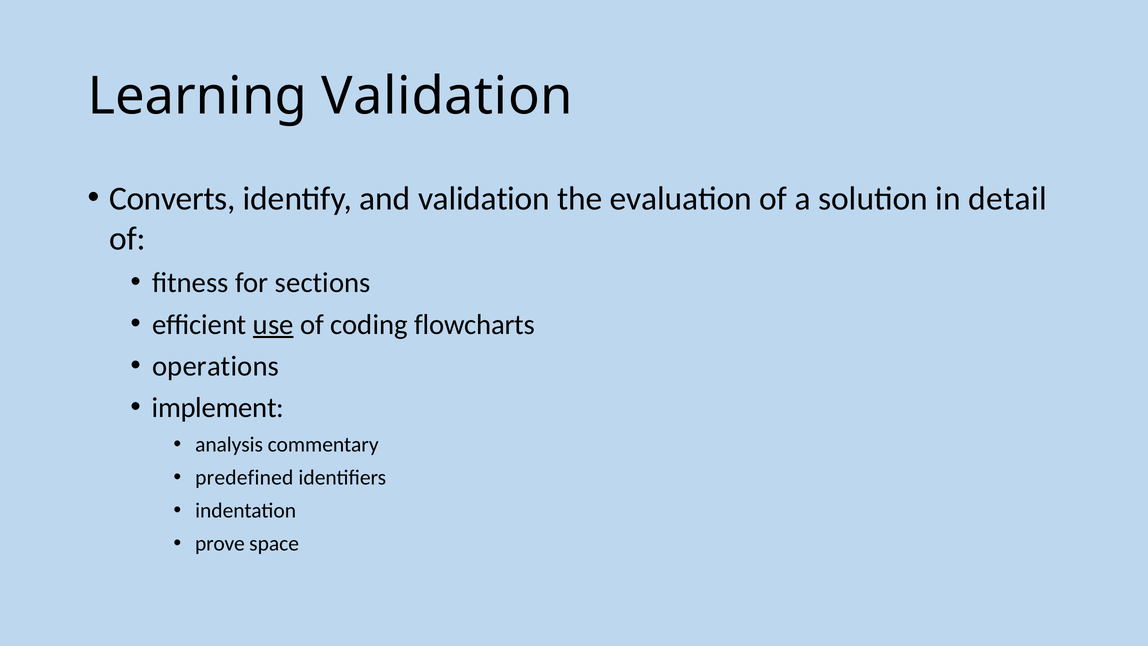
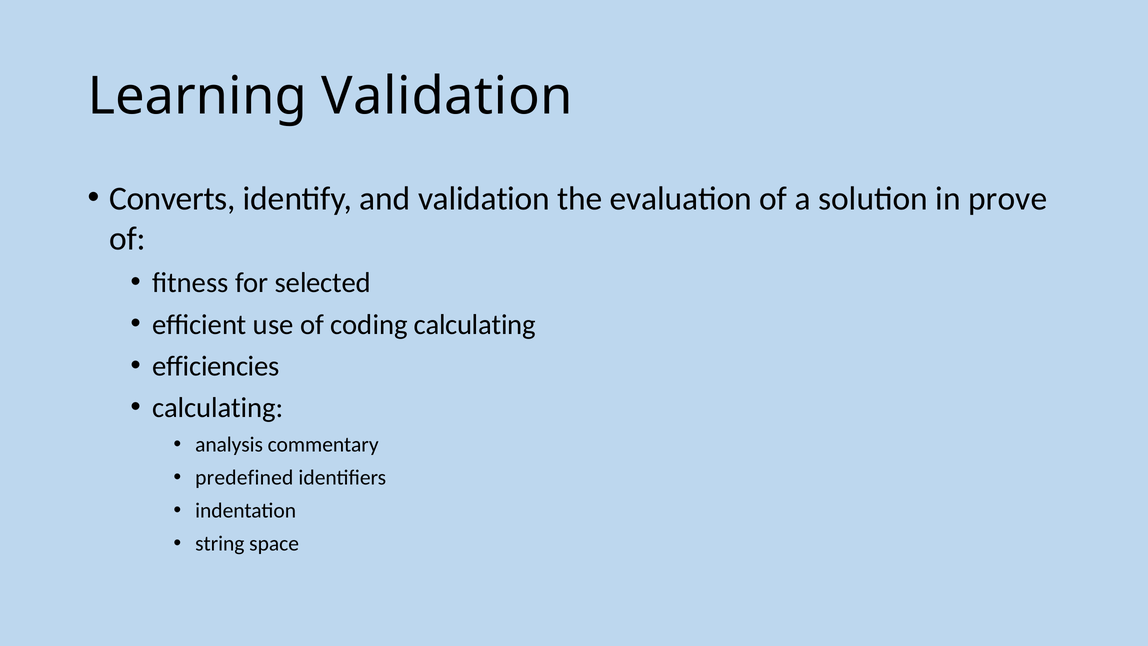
detail: detail -> prove (1008, 199)
sections: sections -> selected (323, 283)
use underline: present -> none (273, 324)
coding flowcharts: flowcharts -> calculating (475, 324)
operations: operations -> efficiencies (216, 366)
implement: implement -> calculating (218, 408)
prove: prove -> string (220, 544)
